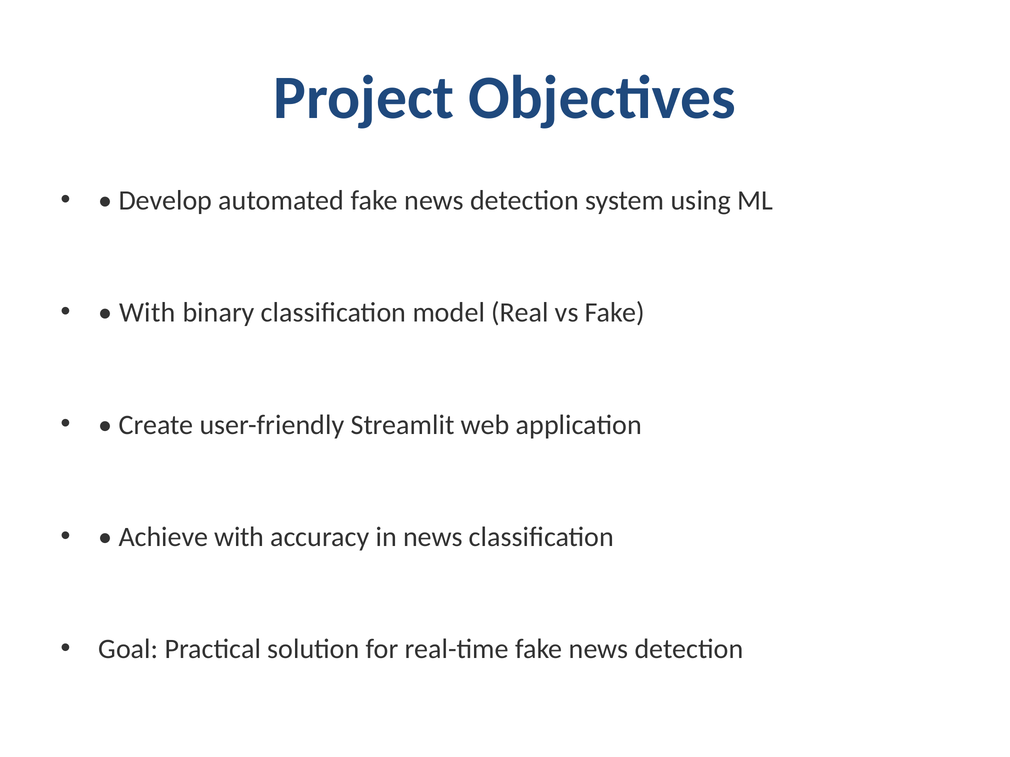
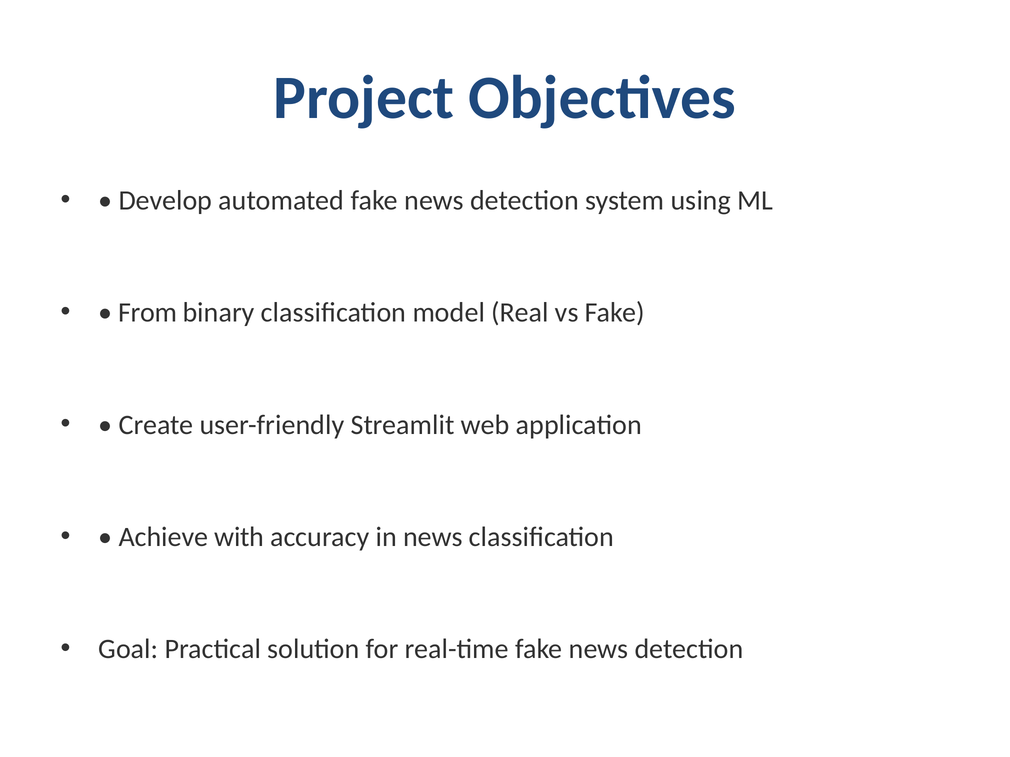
With: With -> From (148, 313)
